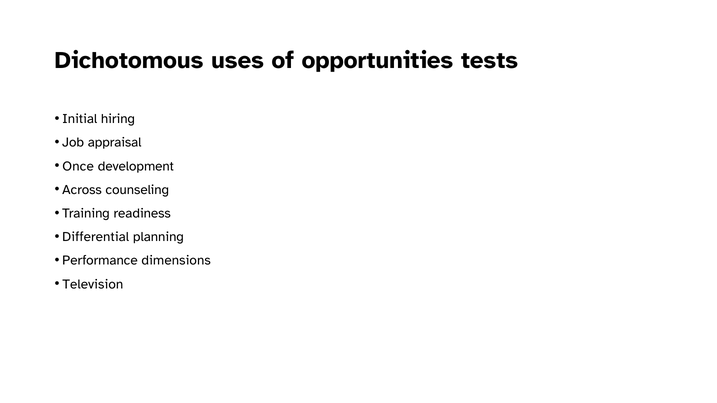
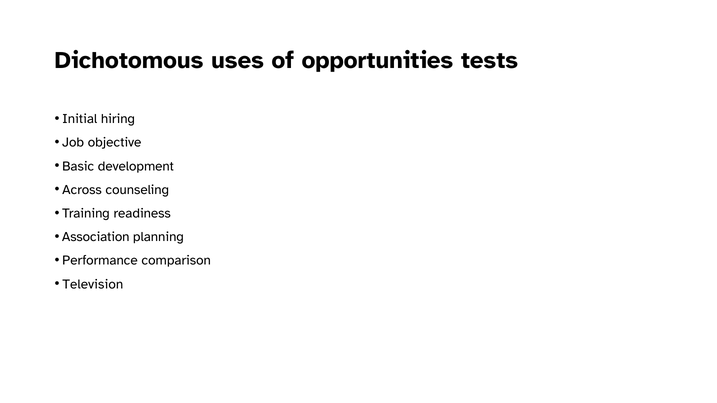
appraisal: appraisal -> objective (115, 143)
Once: Once -> Basic (78, 166)
Differential: Differential -> Association (96, 237)
dimensions: dimensions -> comparison (176, 261)
